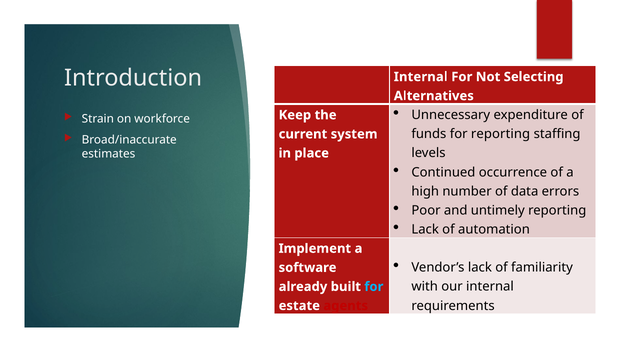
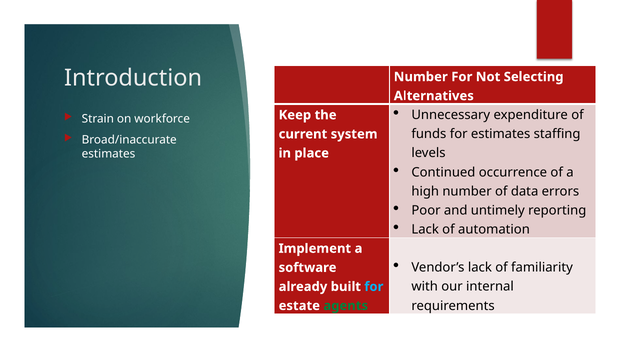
Internal: Internal -> Number (421, 77)
for reporting: reporting -> estimates (501, 134)
agents colour: red -> green (346, 306)
